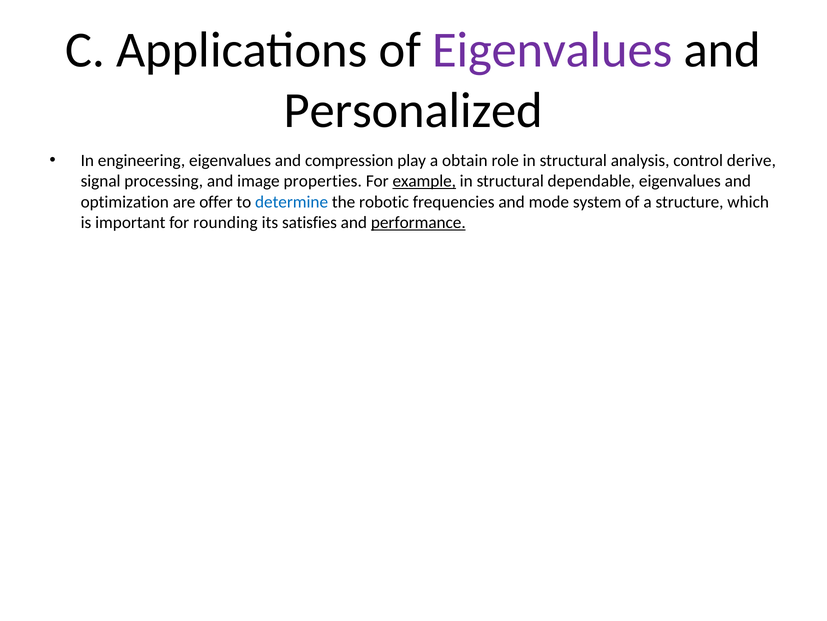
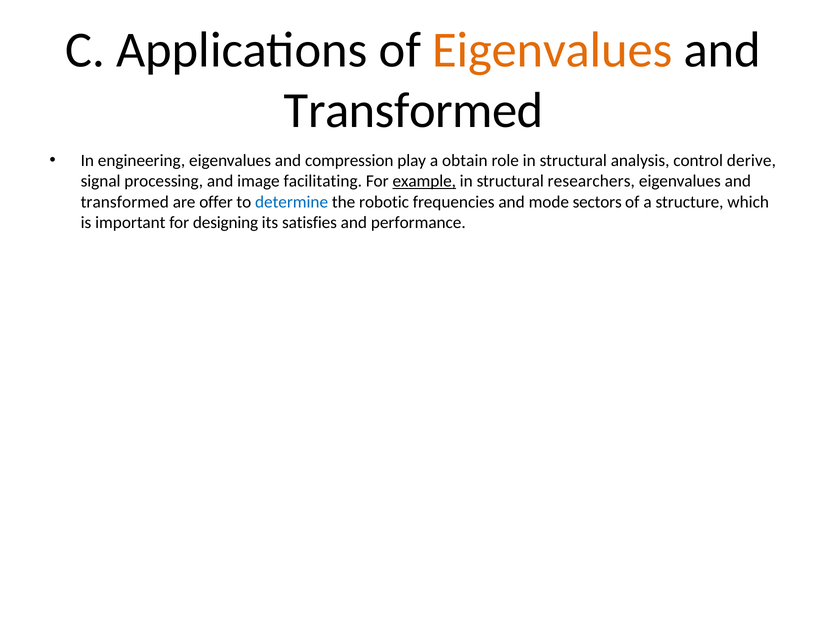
Eigenvalues colour: purple -> orange (552, 50)
Personalized: Personalized -> Transformed (414, 110)
properties: properties -> facilitating (323, 181)
dependable: dependable -> researchers (591, 181)
optimization: optimization -> transformed (125, 202)
system: system -> sectors (597, 202)
rounding: rounding -> designing (226, 222)
performance underline: present -> none (418, 222)
